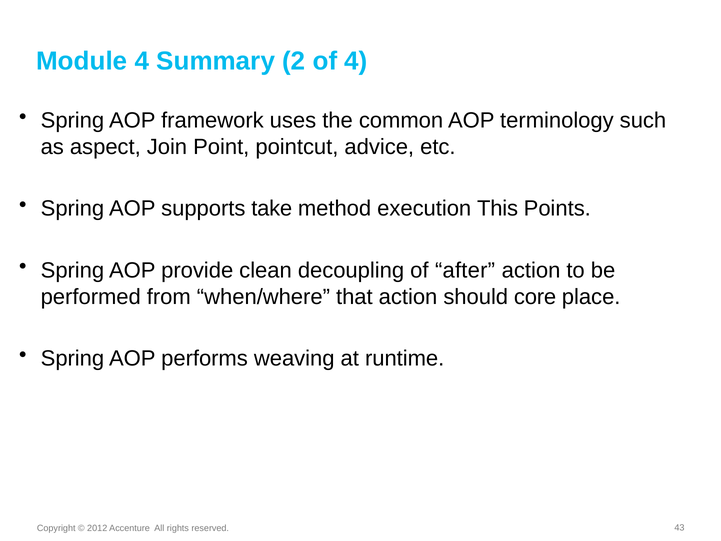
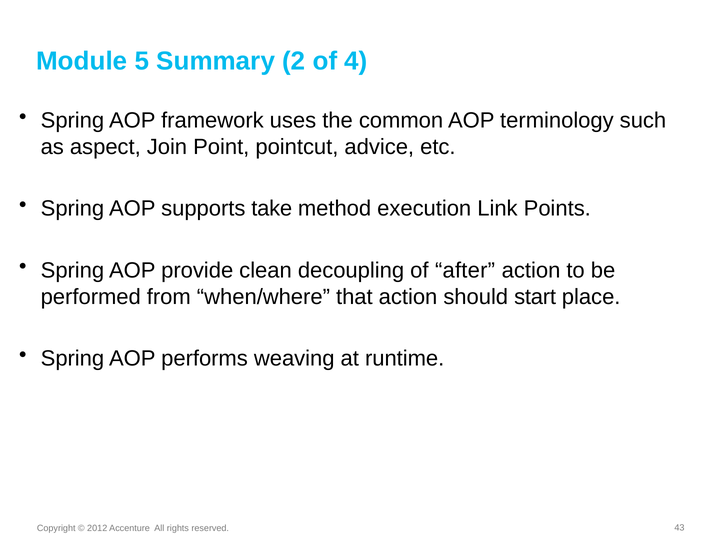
Module 4: 4 -> 5 (142, 61)
This: This -> Link (497, 209)
core: core -> start (535, 297)
